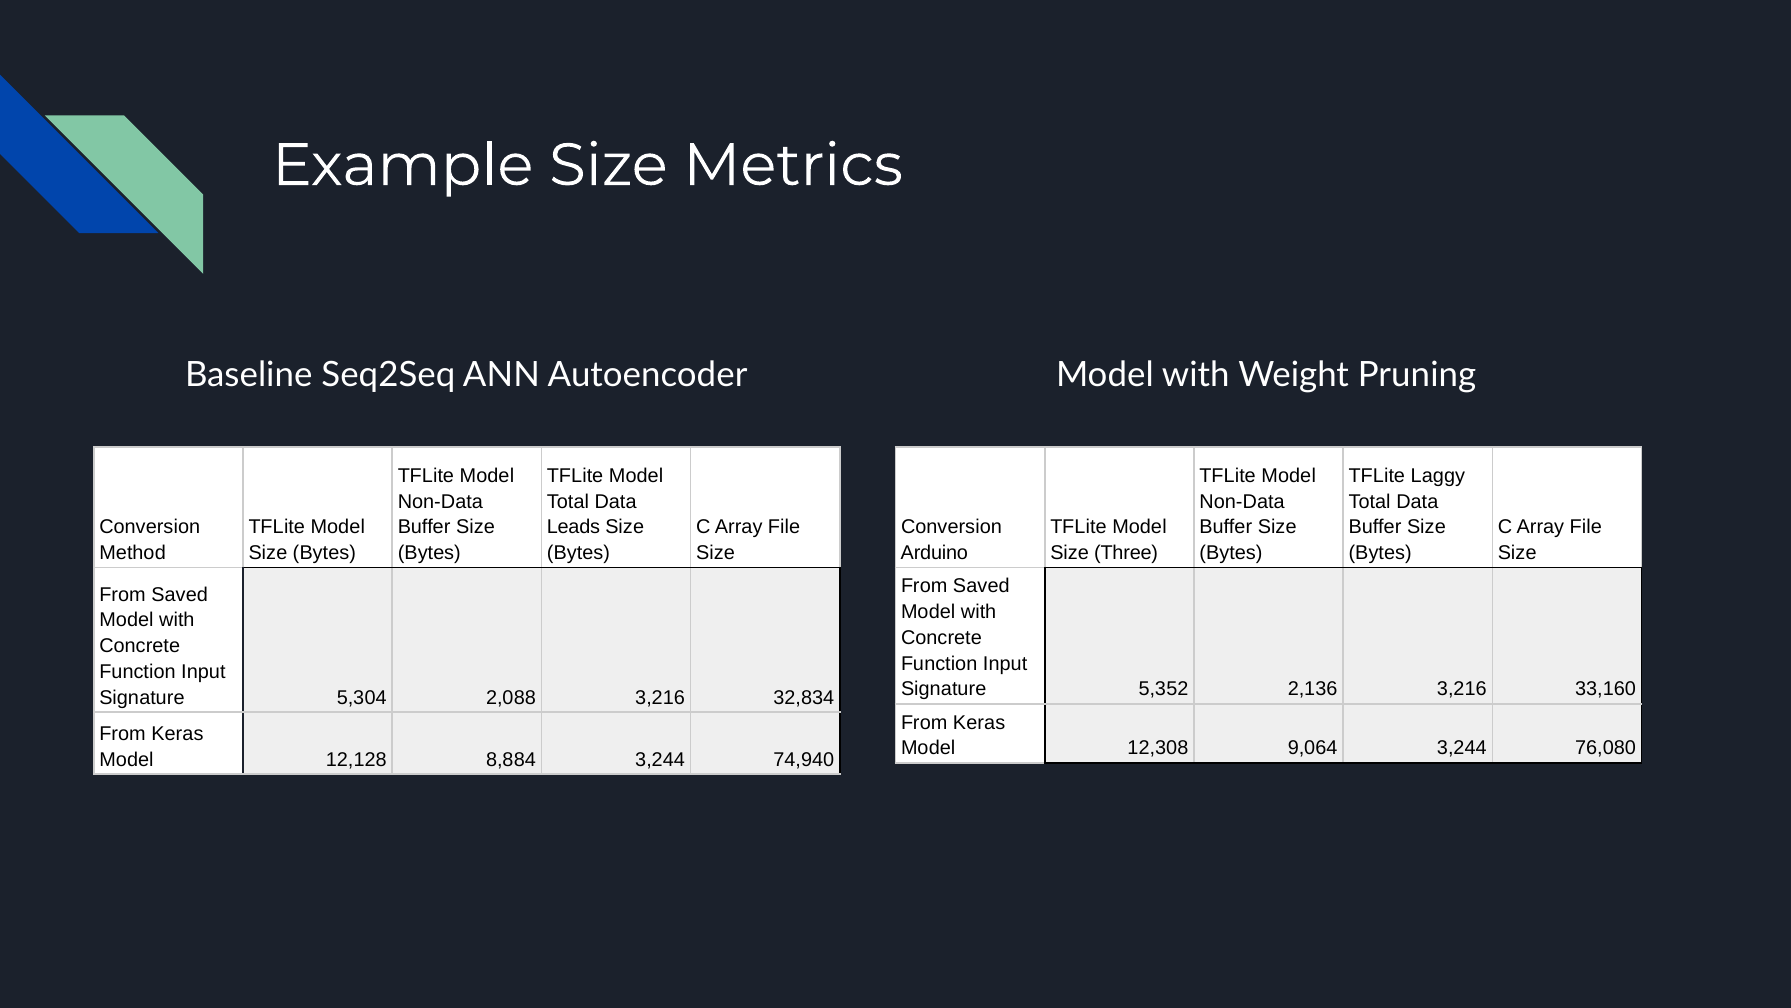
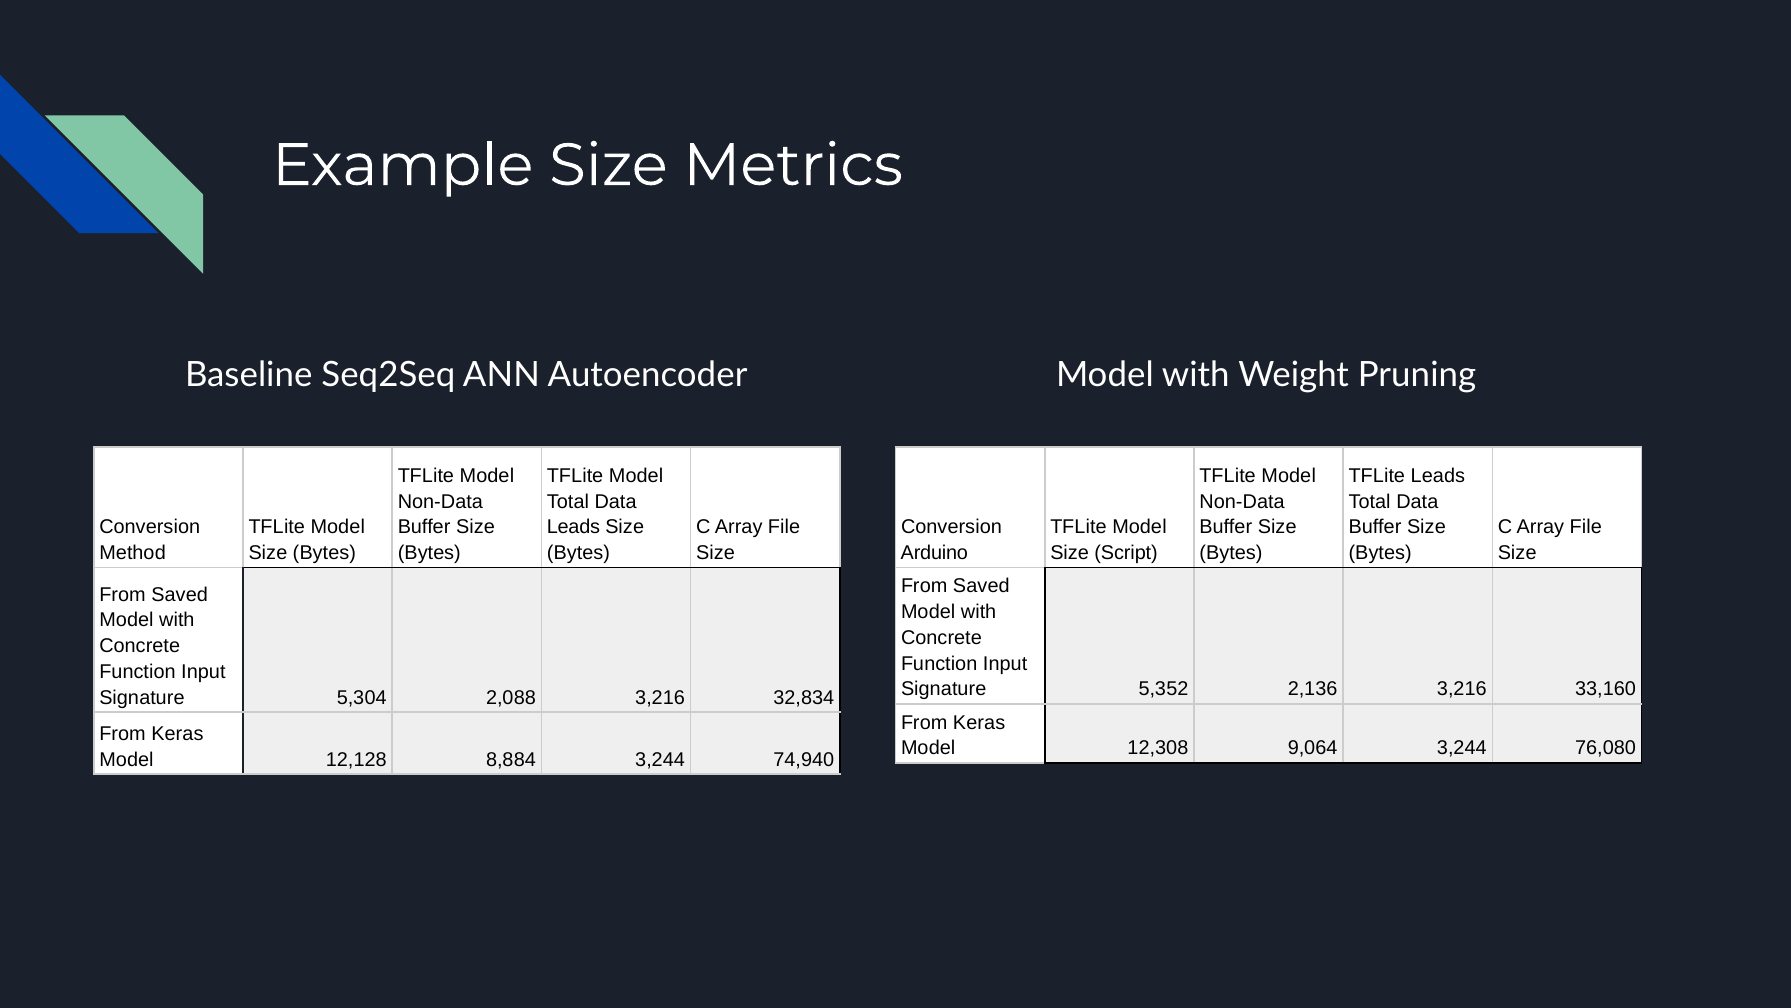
TFLite Laggy: Laggy -> Leads (1438, 476)
Three: Three -> Script (1126, 553)
